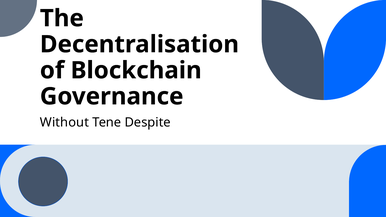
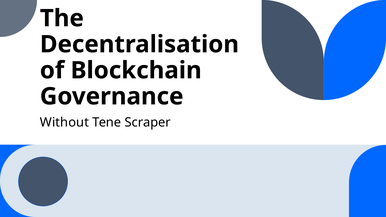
Despite: Despite -> Scraper (148, 122)
